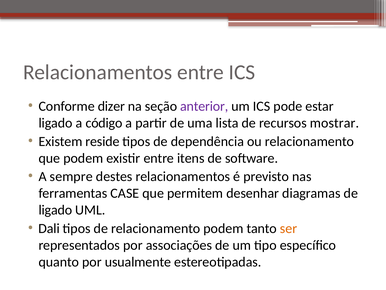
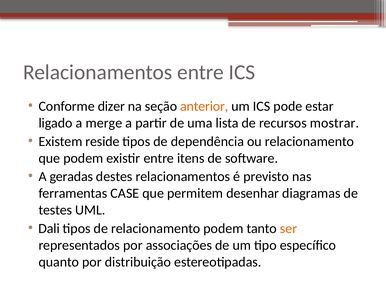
anterior colour: purple -> orange (204, 106)
código: código -> merge (104, 123)
sempre: sempre -> geradas (71, 176)
ligado: ligado -> testes (55, 210)
usualmente: usualmente -> distribuição (138, 261)
